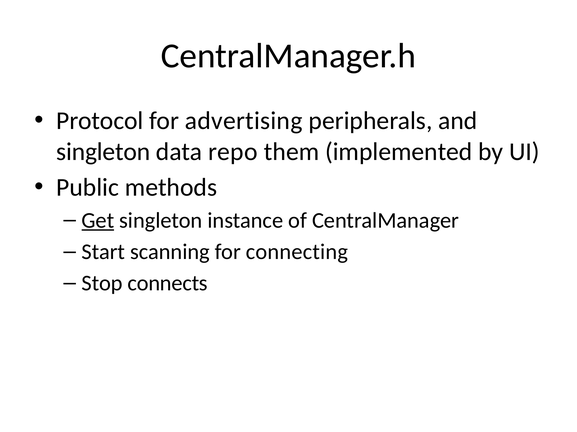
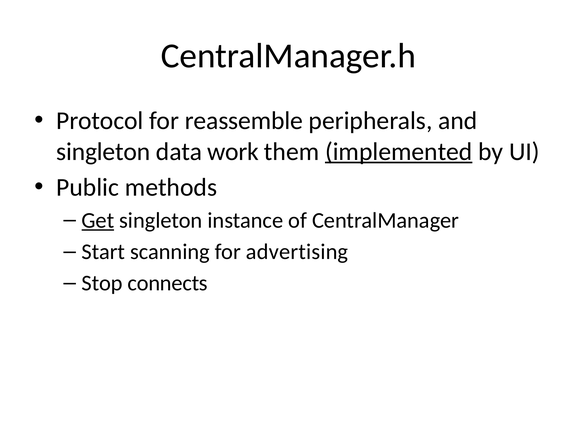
advertising: advertising -> reassemble (244, 121)
repo: repo -> work (233, 152)
implemented underline: none -> present (399, 152)
connecting: connecting -> advertising (297, 252)
